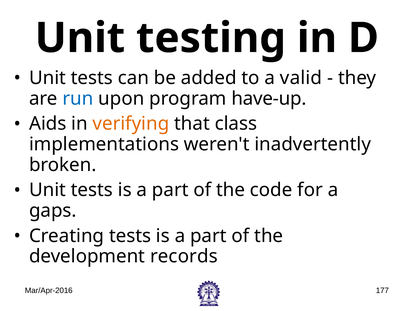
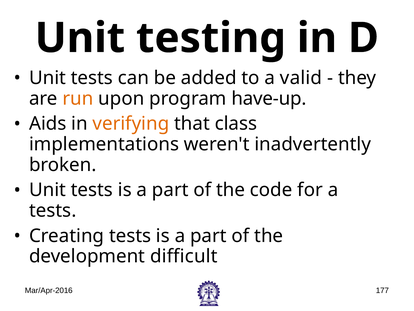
run colour: blue -> orange (78, 98)
gaps: gaps -> tests (53, 210)
records: records -> difficult (184, 256)
